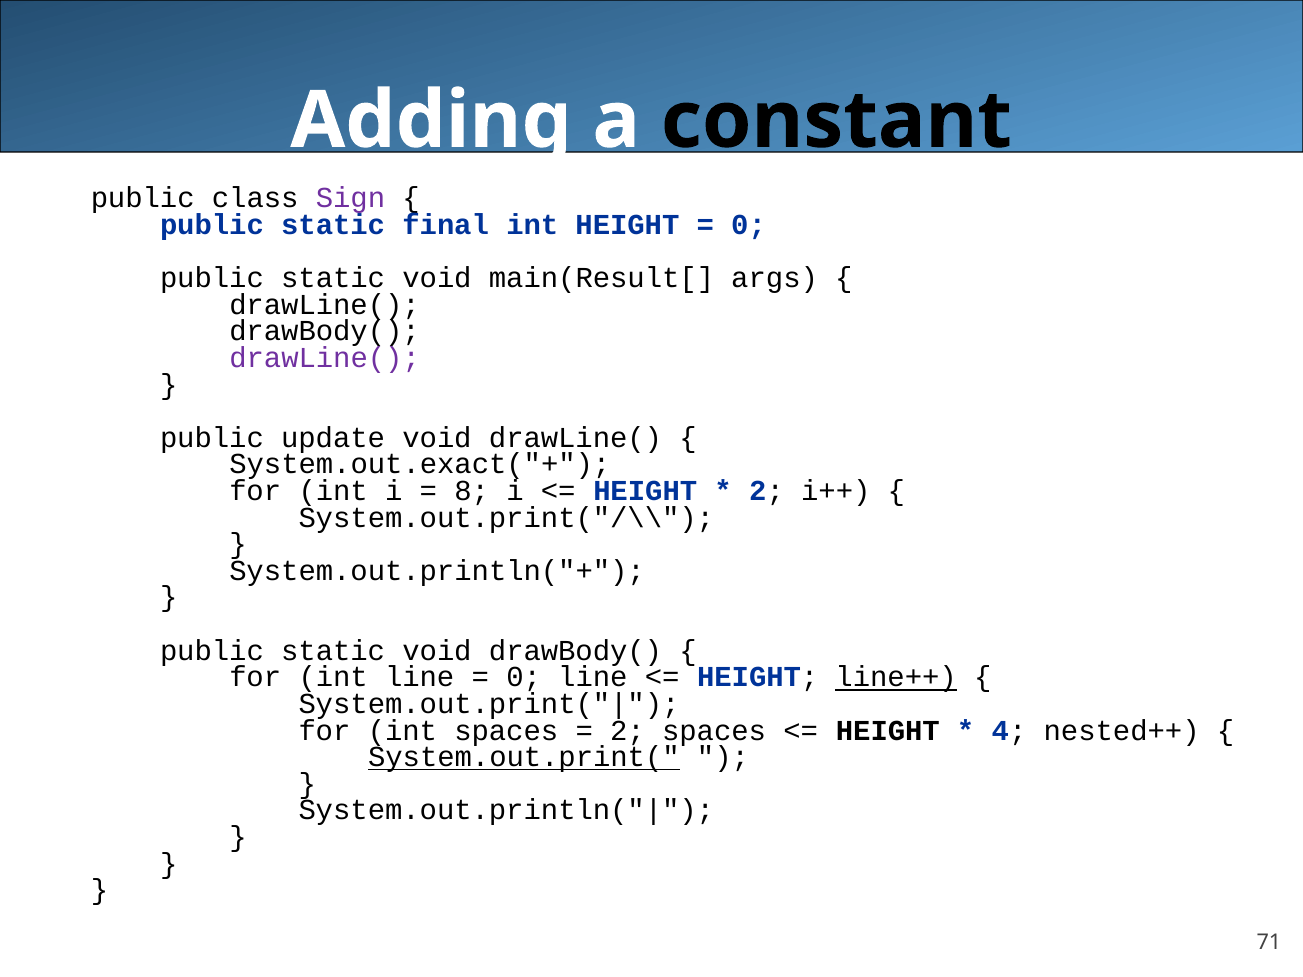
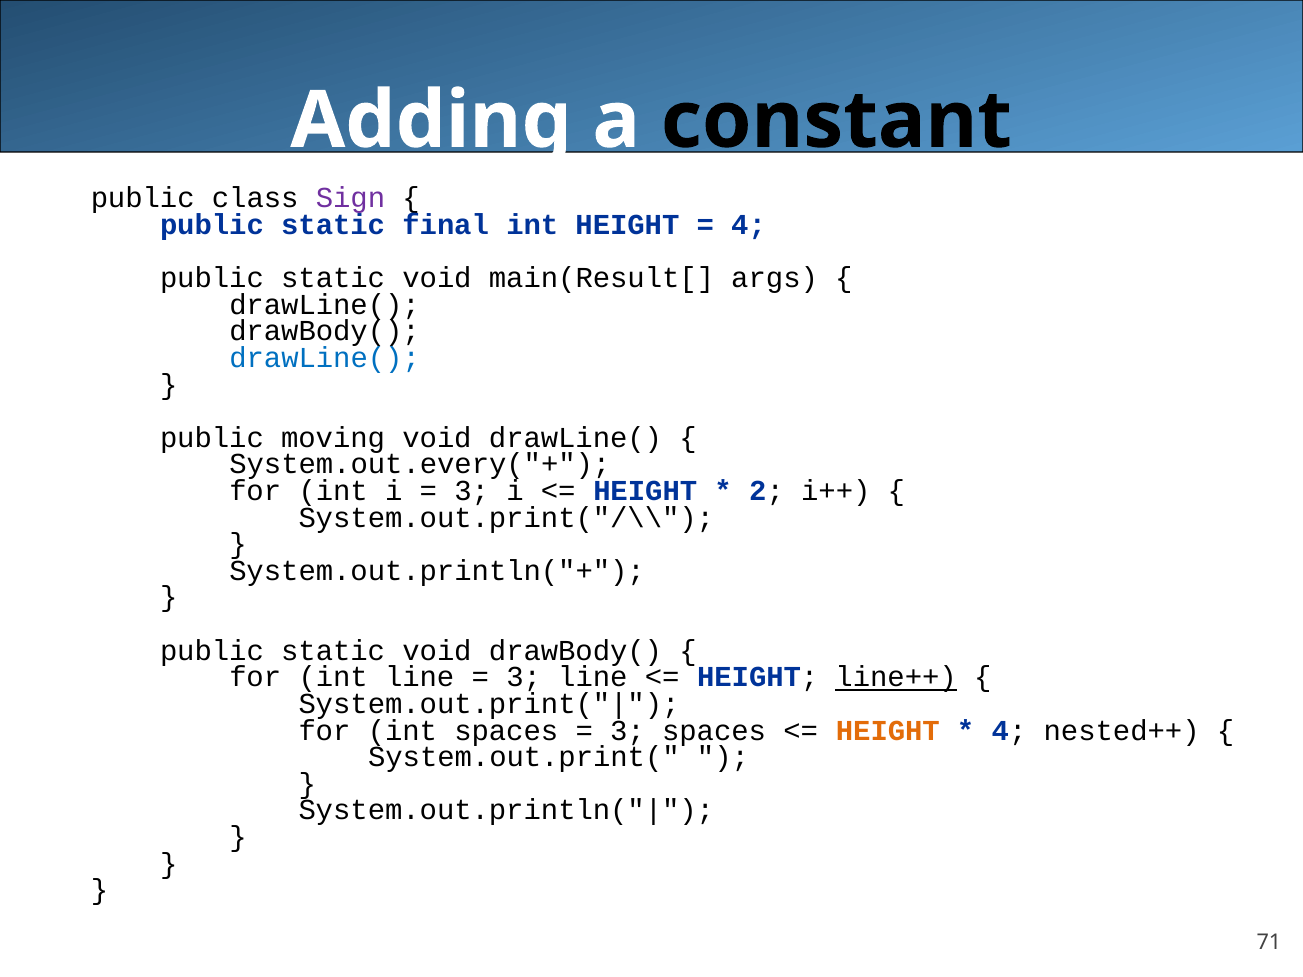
0: 0 -> 4 (749, 225)
drawLine( colour: purple -> blue (325, 358)
update: update -> moving (333, 438)
System.out.exact("+: System.out.exact("+ -> System.out.every("+ (420, 464)
8: 8 -> 3 (472, 491)
0: 0 -> 3 (524, 677)
2: 2 -> 3 (627, 731)
HEIGHT colour: black -> orange (888, 731)
System.out.print( underline: present -> none (524, 757)
